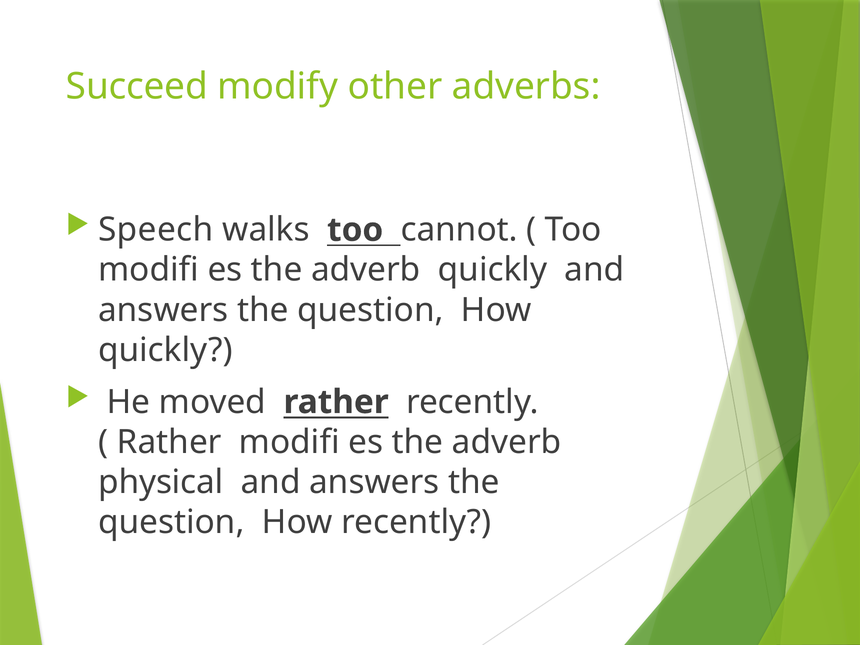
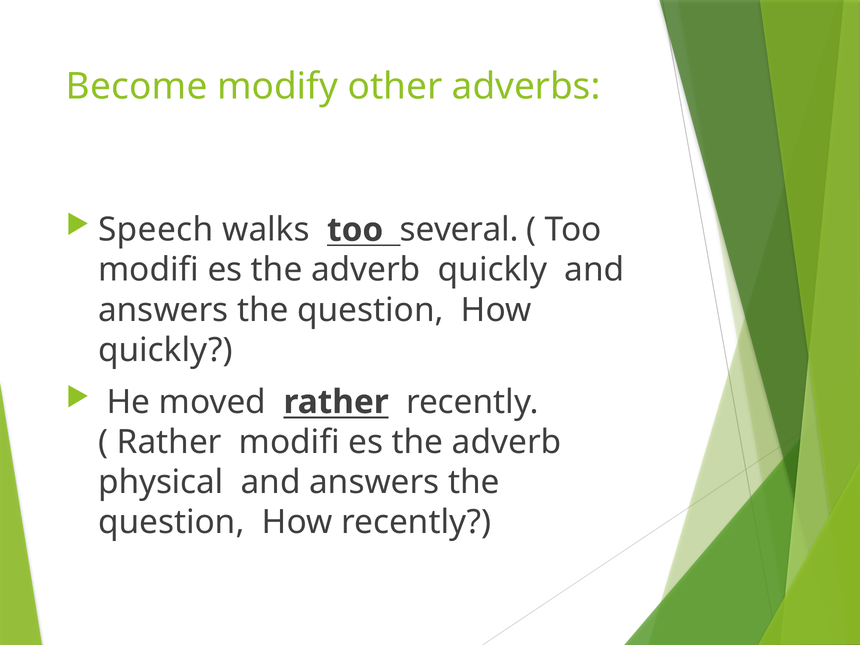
Succeed: Succeed -> Become (137, 86)
cannot: cannot -> several (459, 230)
